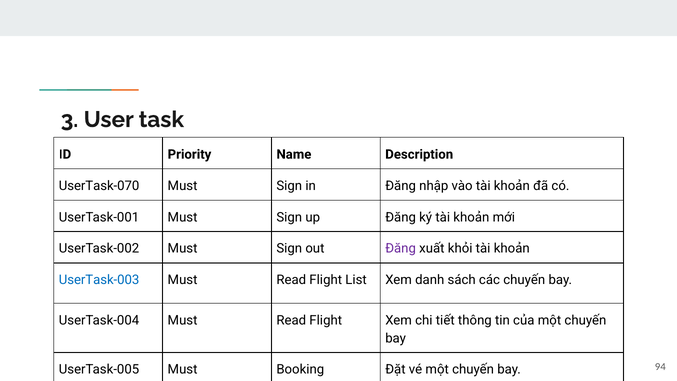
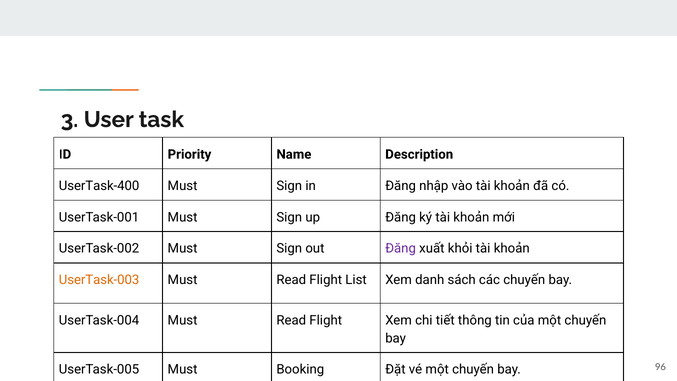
UserTask-070: UserTask-070 -> UserTask-400 (99, 186)
UserTask-003 colour: blue -> orange (99, 280)
94: 94 -> 96 (660, 367)
